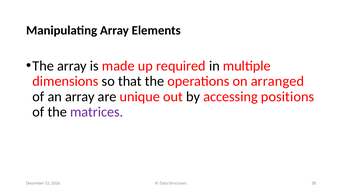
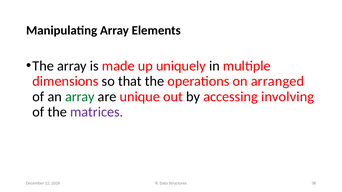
required: required -> uniquely (181, 66)
array colour: black -> green (80, 97)
positions: positions -> involving (288, 97)
